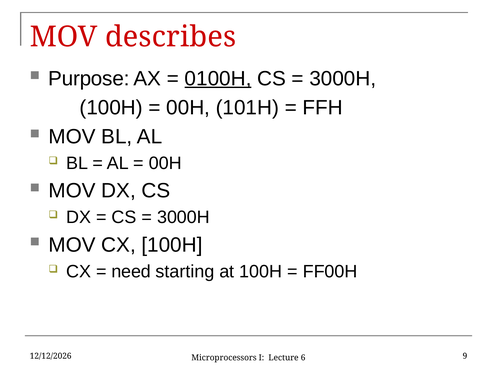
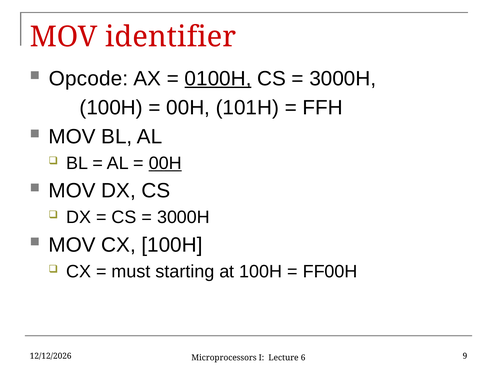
describes: describes -> identifier (171, 37)
Purpose: Purpose -> Opcode (89, 78)
00H underline: none -> present (165, 163)
need: need -> must (131, 271)
